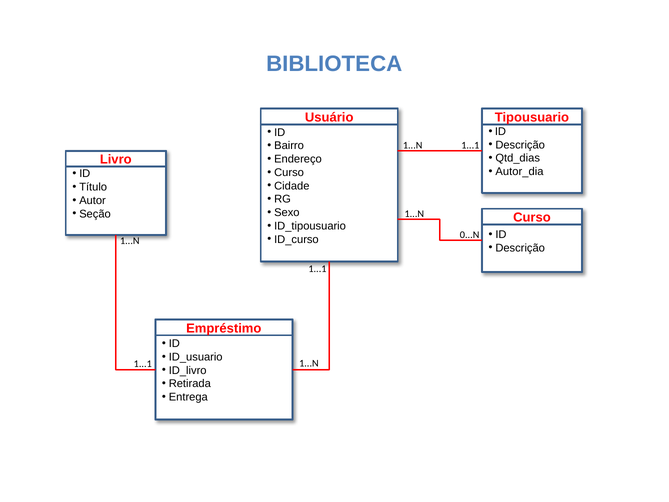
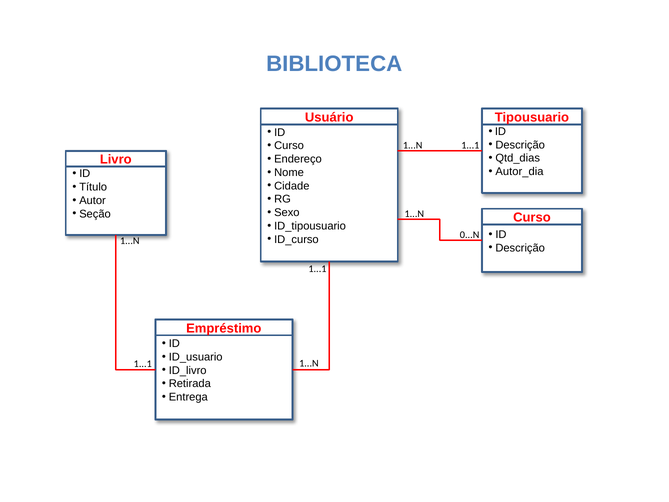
Bairro: Bairro -> Curso (289, 146)
Curso: Curso -> Nome (289, 172)
